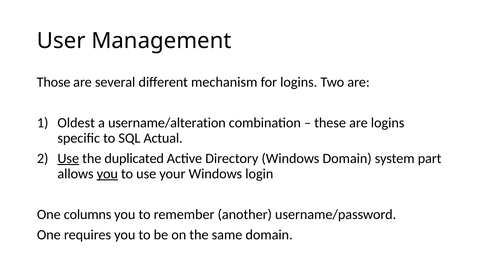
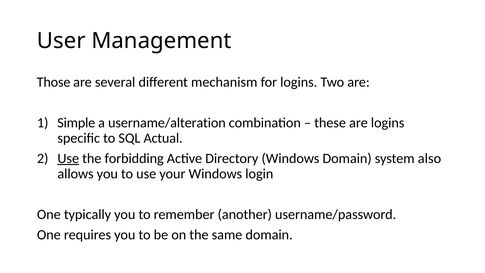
Oldest: Oldest -> Simple (76, 123)
duplicated: duplicated -> forbidding (134, 158)
part: part -> also (429, 158)
you underline: present -> none (107, 174)
columns: columns -> typically (88, 214)
